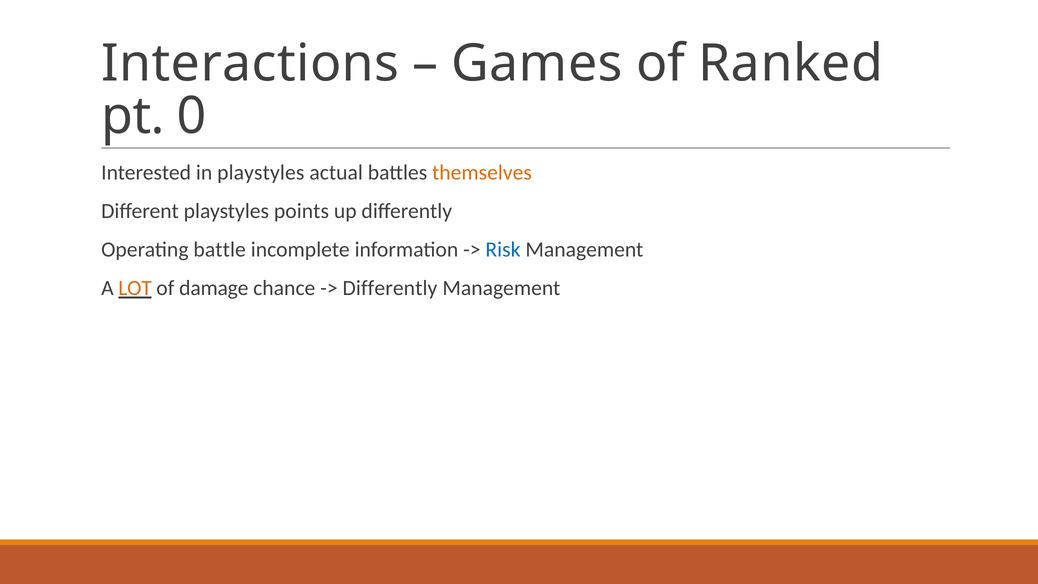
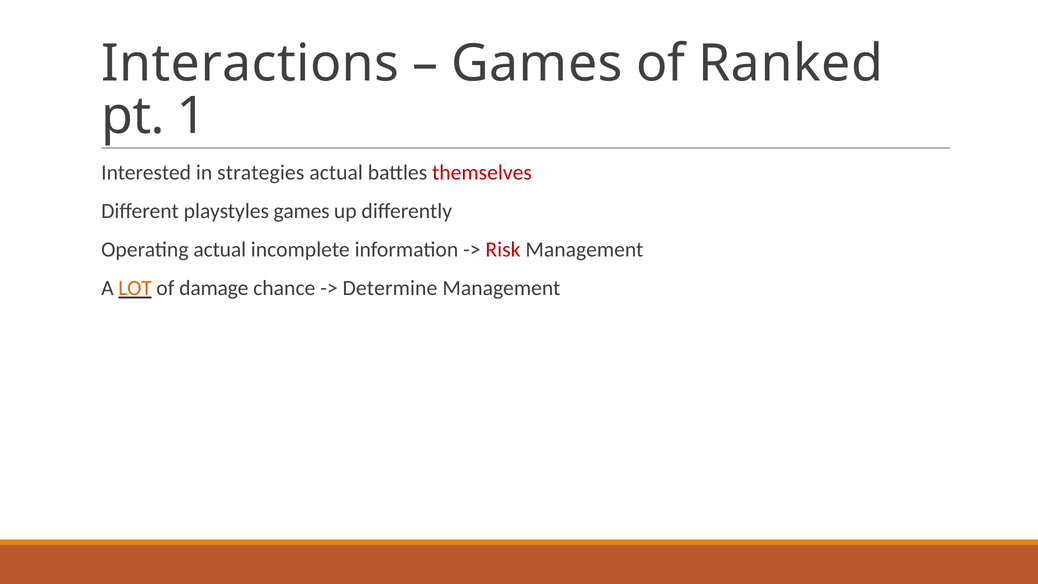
0: 0 -> 1 (192, 116)
in playstyles: playstyles -> strategies (261, 173)
themselves colour: orange -> red (482, 173)
playstyles points: points -> games (302, 211)
Operating battle: battle -> actual (220, 250)
Risk colour: blue -> red (503, 250)
Differently: Differently -> Determine (390, 288)
